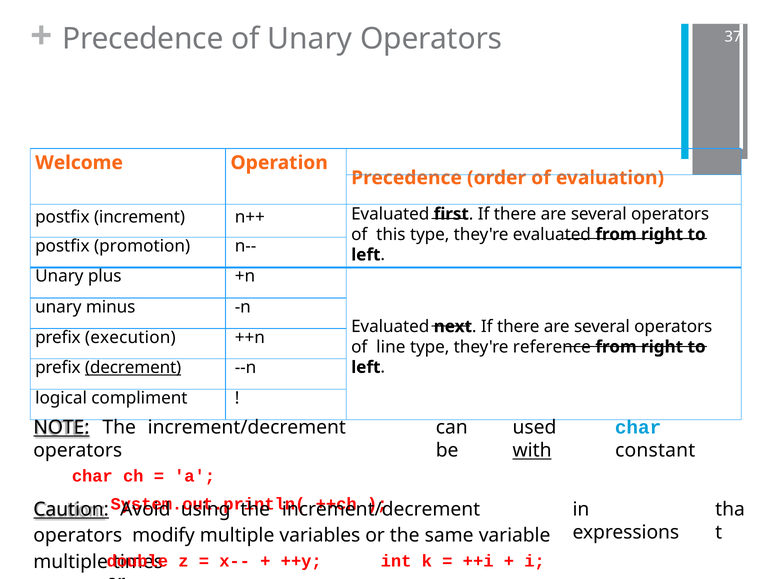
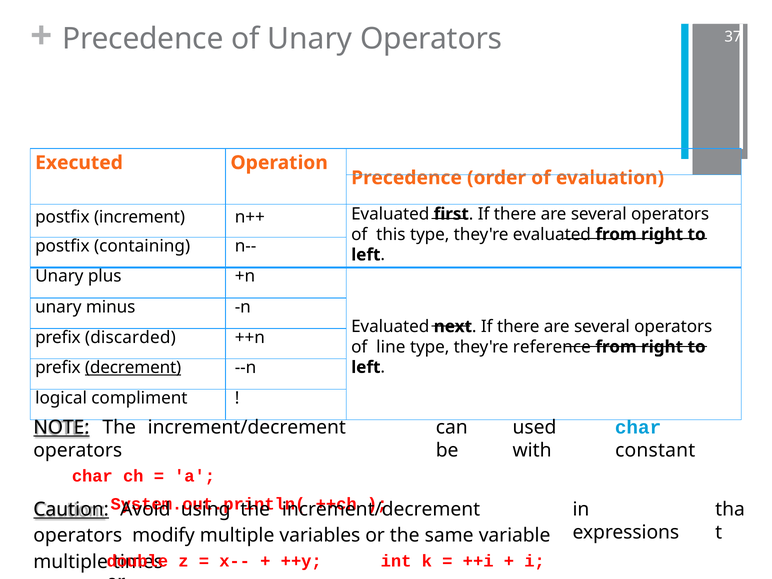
Welcome: Welcome -> Executed (79, 163)
promotion: promotion -> containing (142, 246)
execution: execution -> discarded (130, 337)
with underline: present -> none (532, 451)
